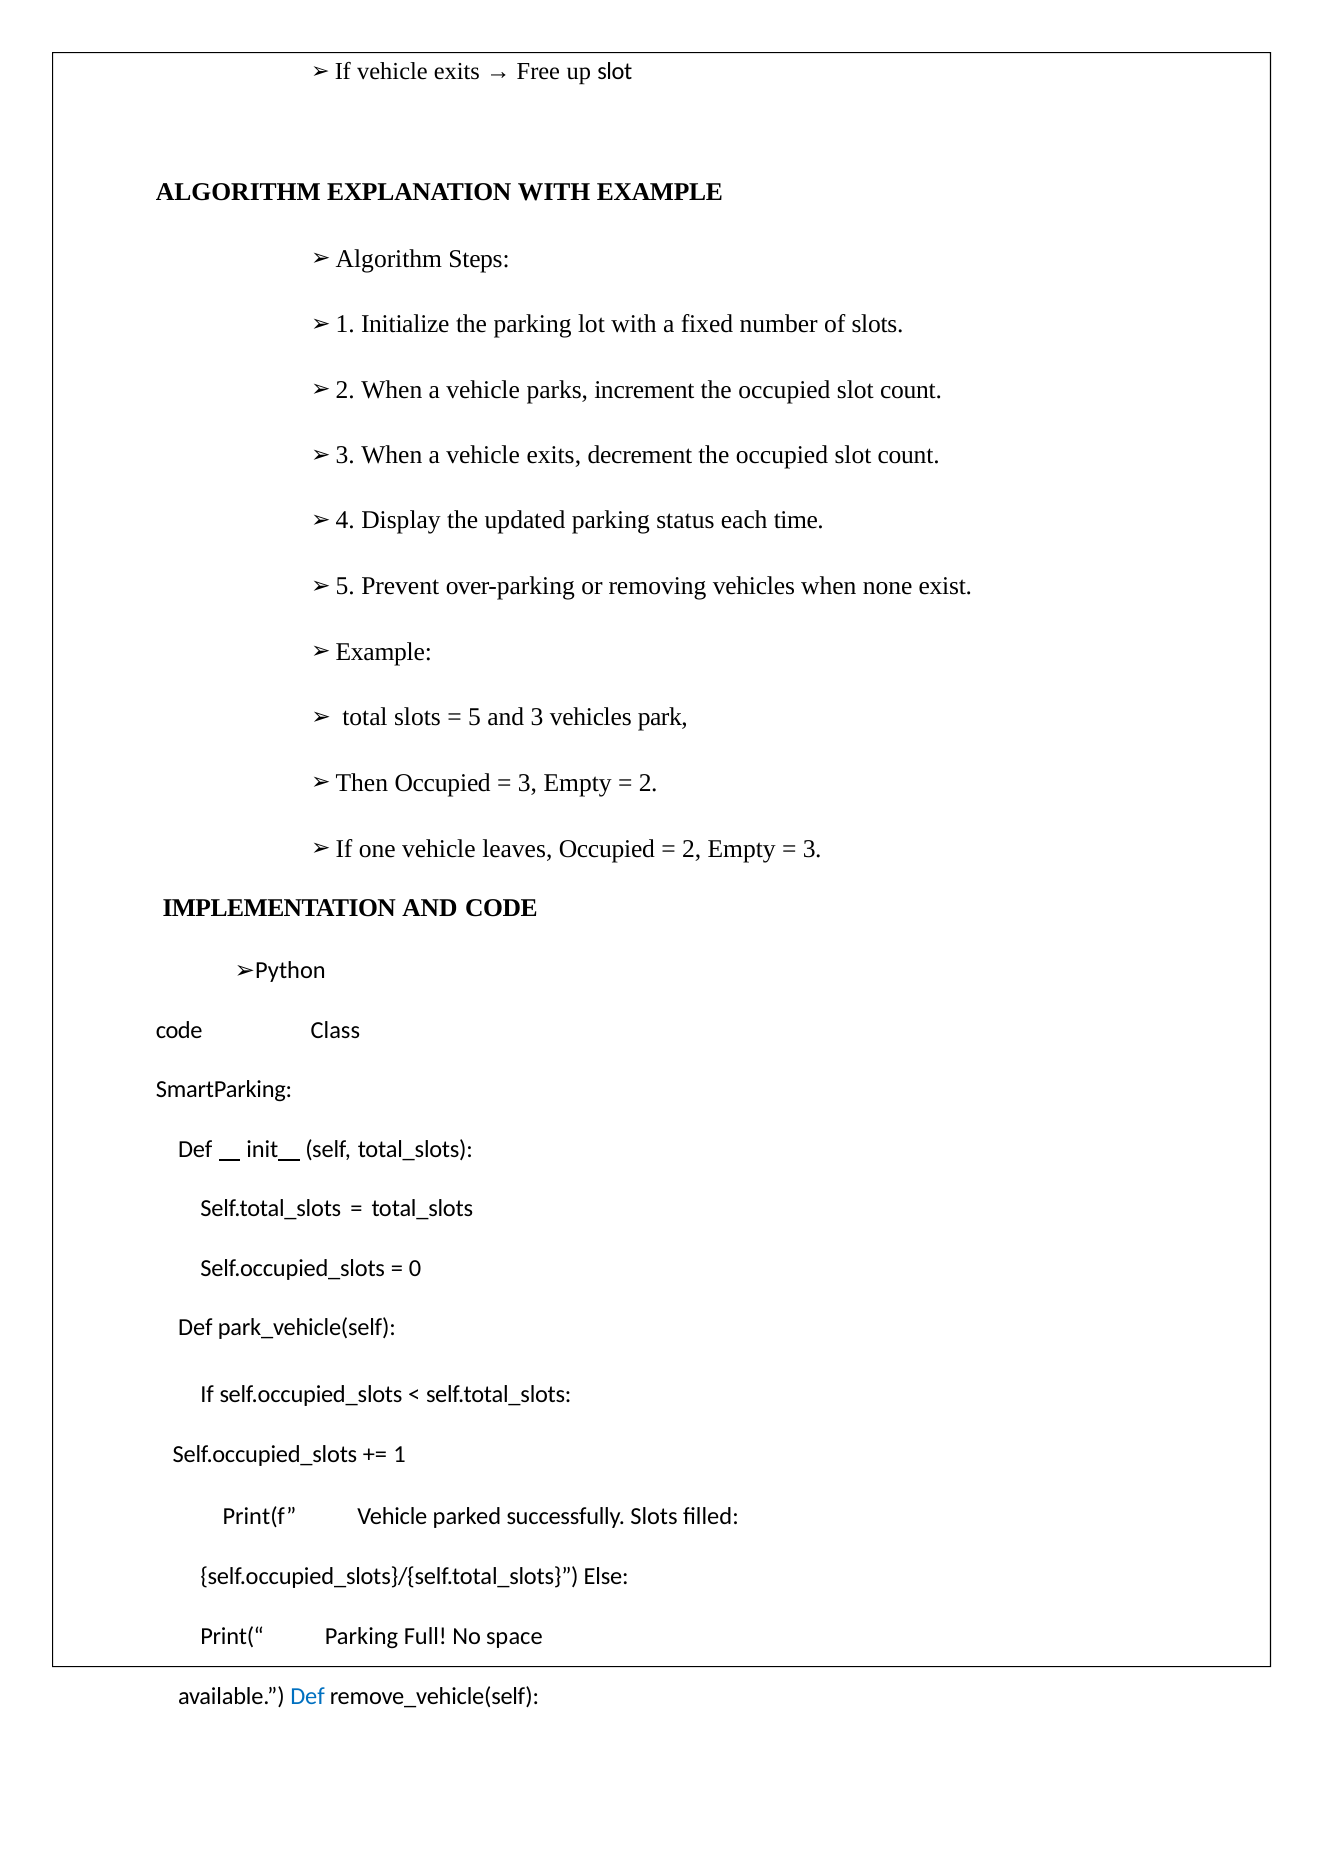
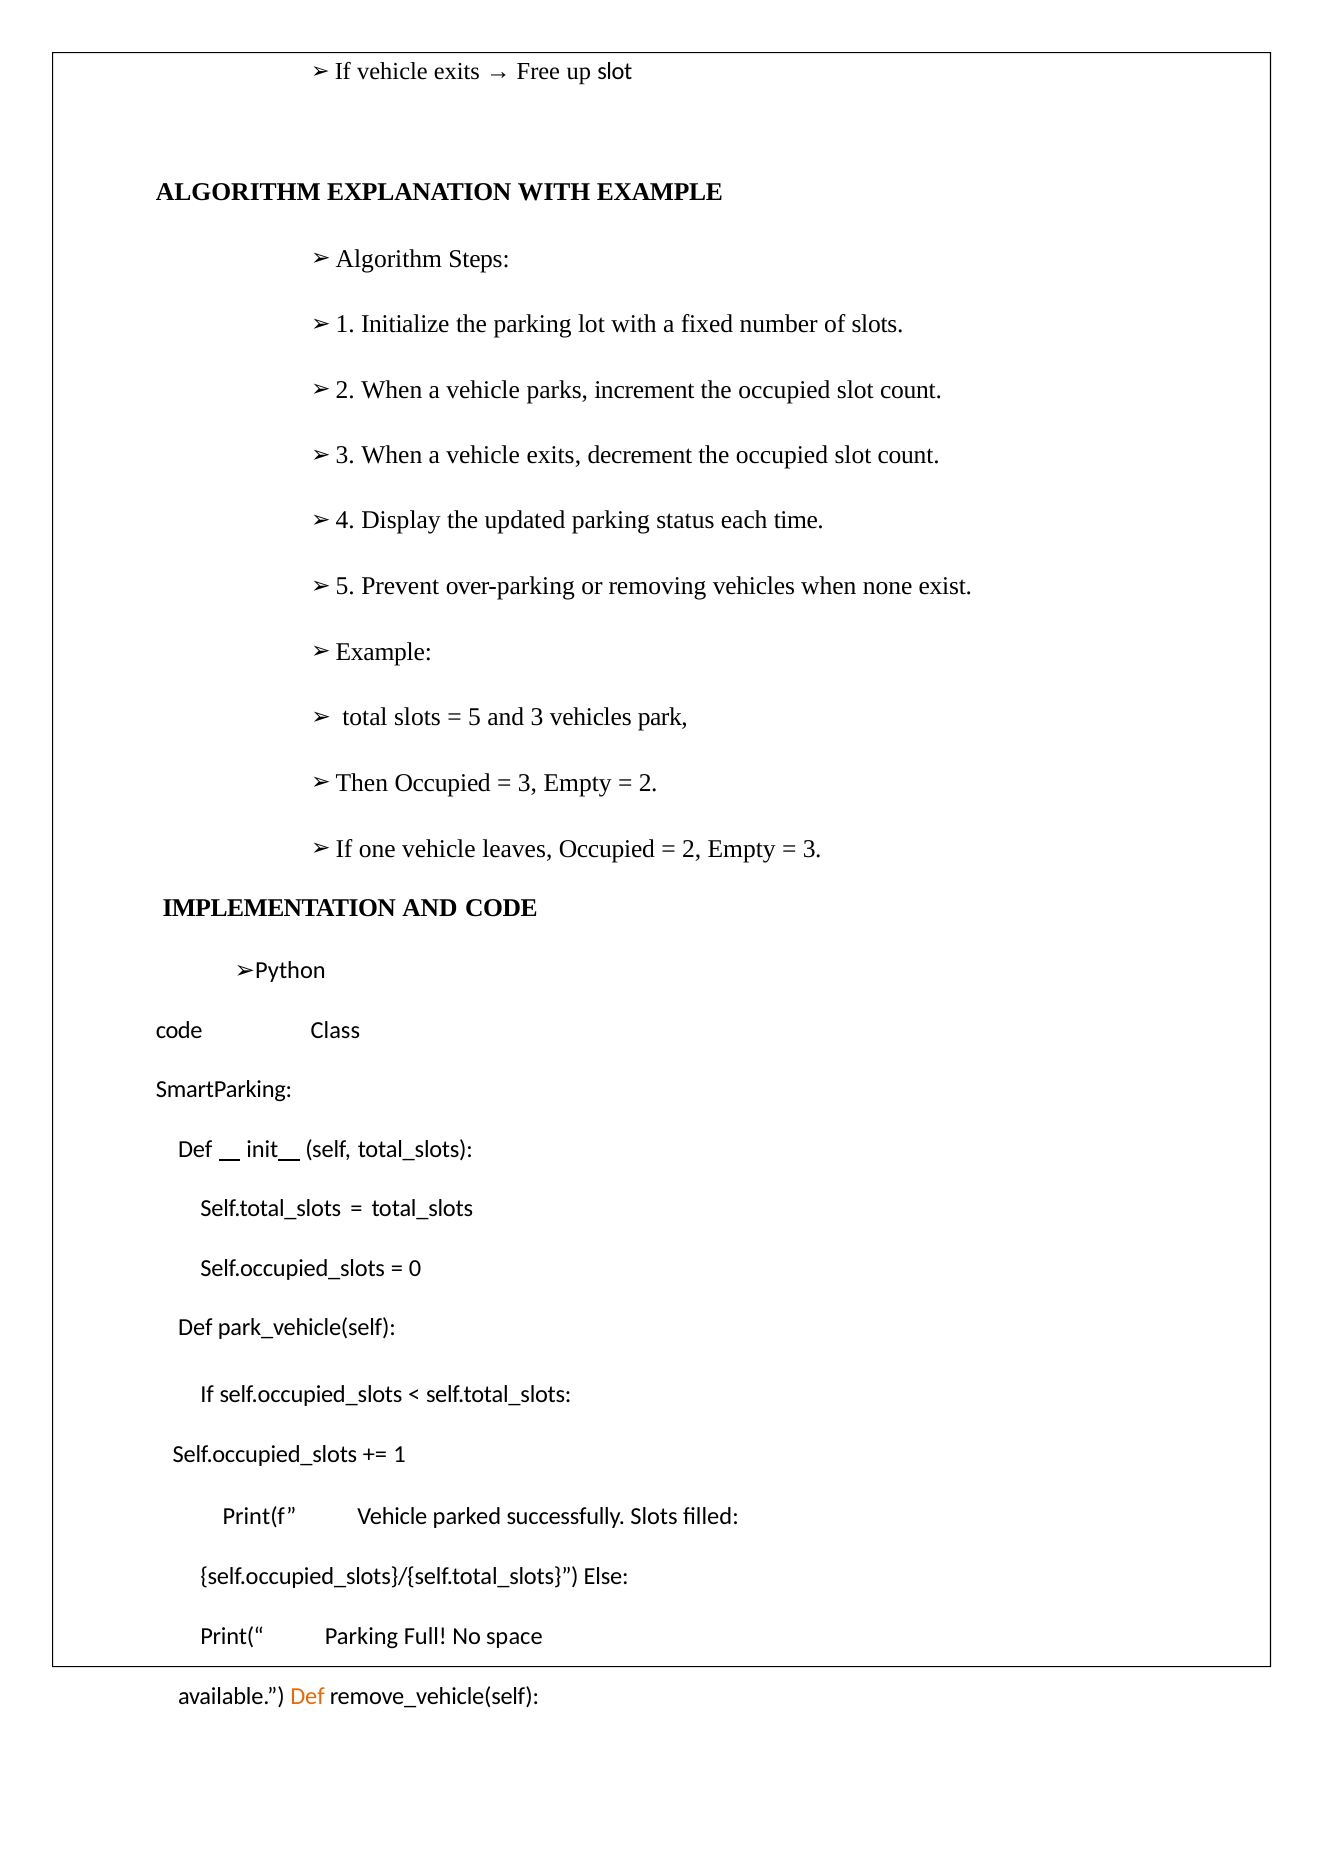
Def colour: blue -> orange (307, 1697)
